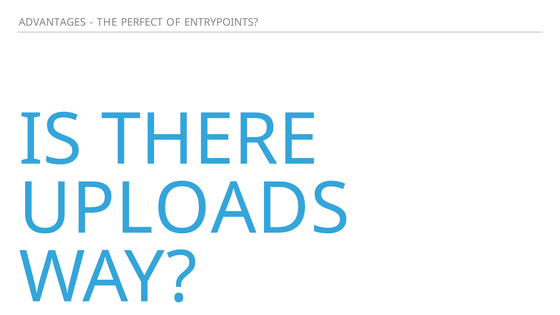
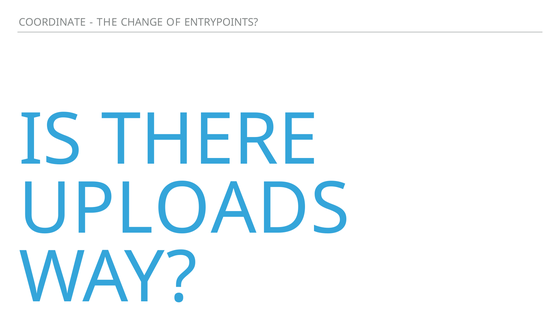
ADVANTAGES: ADVANTAGES -> COORDINATE (52, 23)
PERFECT: PERFECT -> CHANGE (142, 23)
